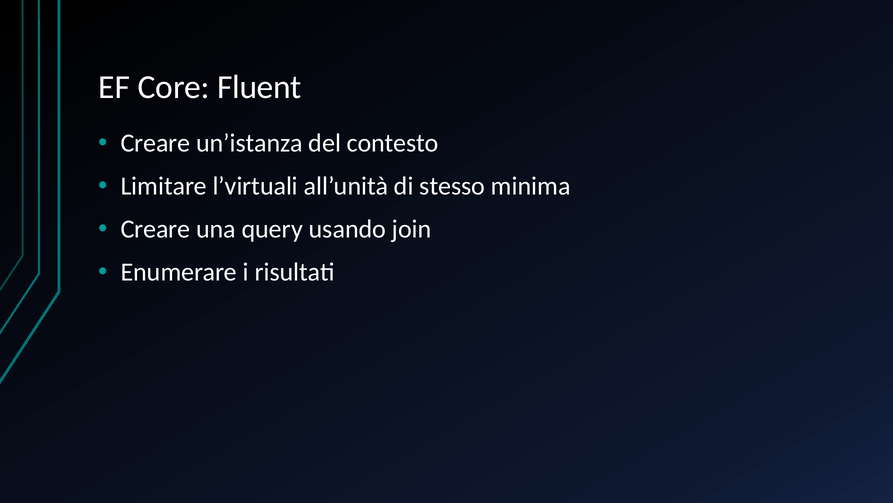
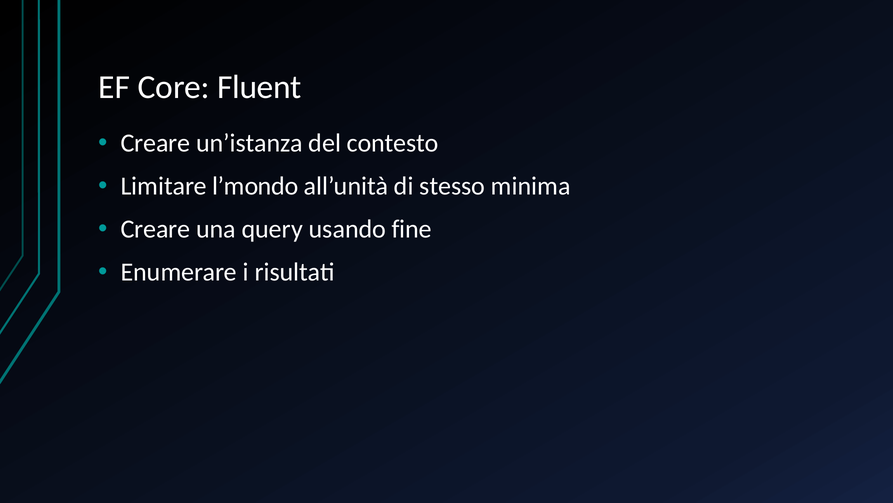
l’virtuali: l’virtuali -> l’mondo (255, 186)
join: join -> fine (412, 229)
